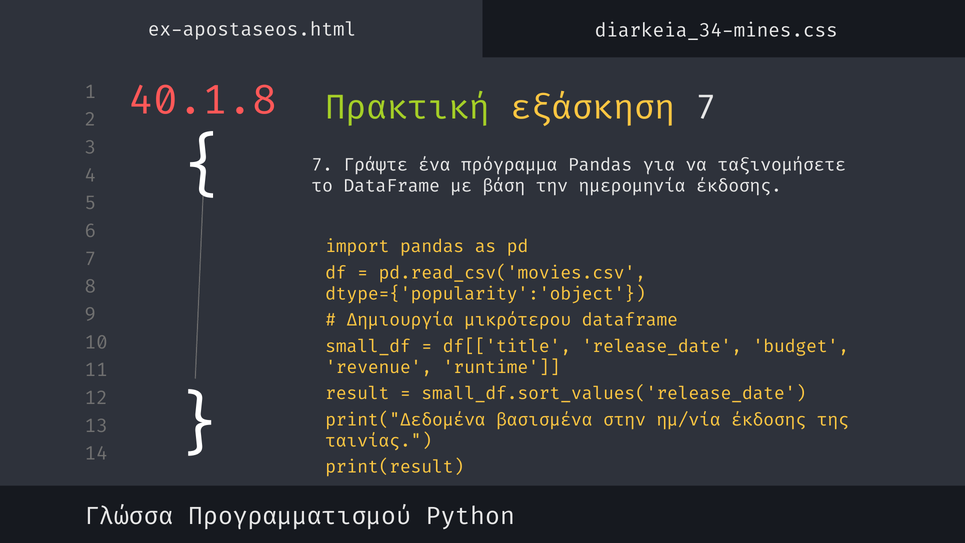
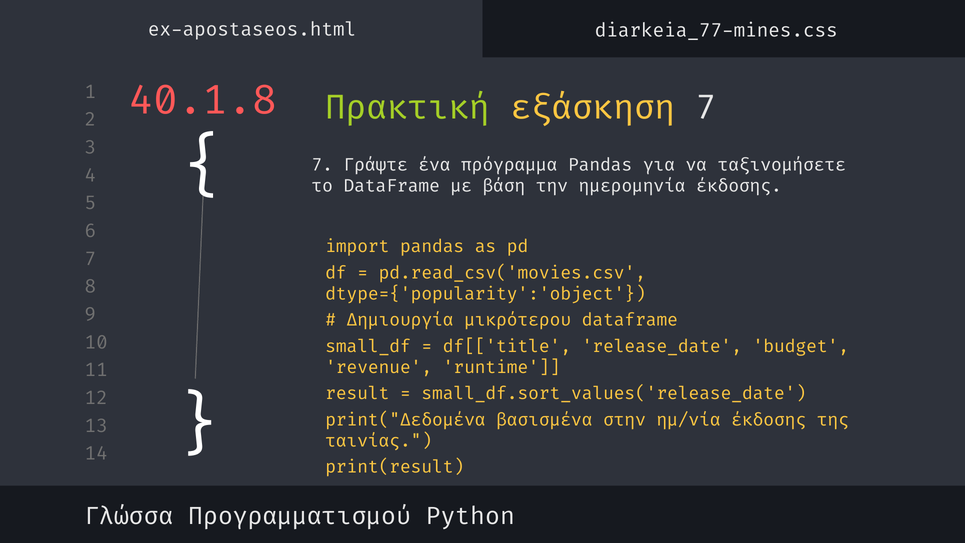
diarkeia_34-mines.css: diarkeia_34-mines.css -> diarkeia_77-mines.css (716, 31)
